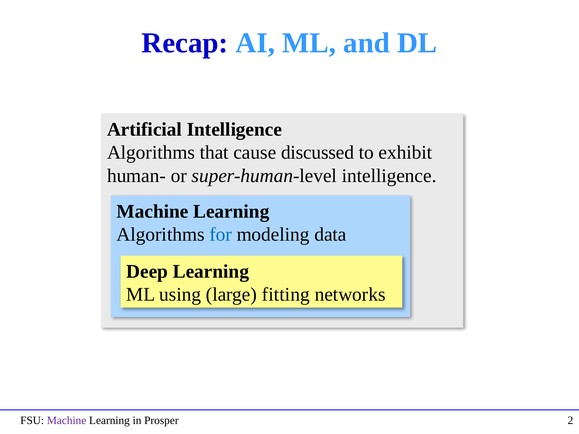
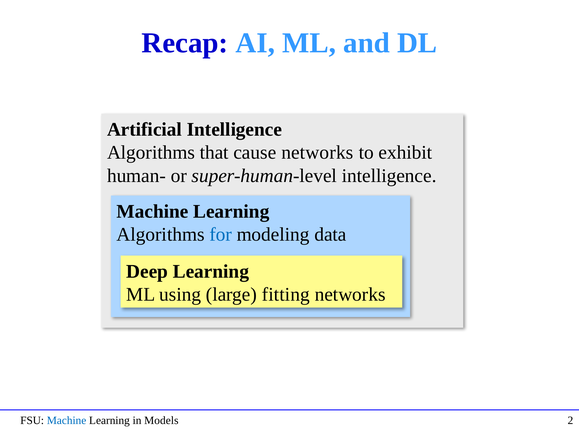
cause discussed: discussed -> networks (317, 153)
Machine colour: purple -> blue (67, 421)
Prosper: Prosper -> Models (161, 421)
